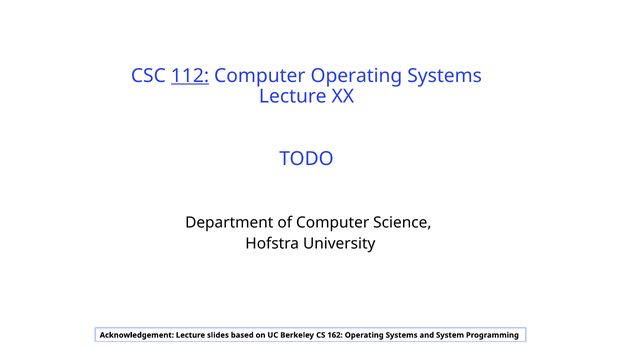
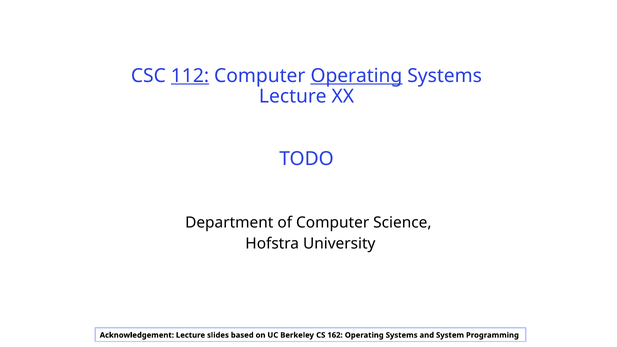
Operating underline: none -> present (356, 76)
